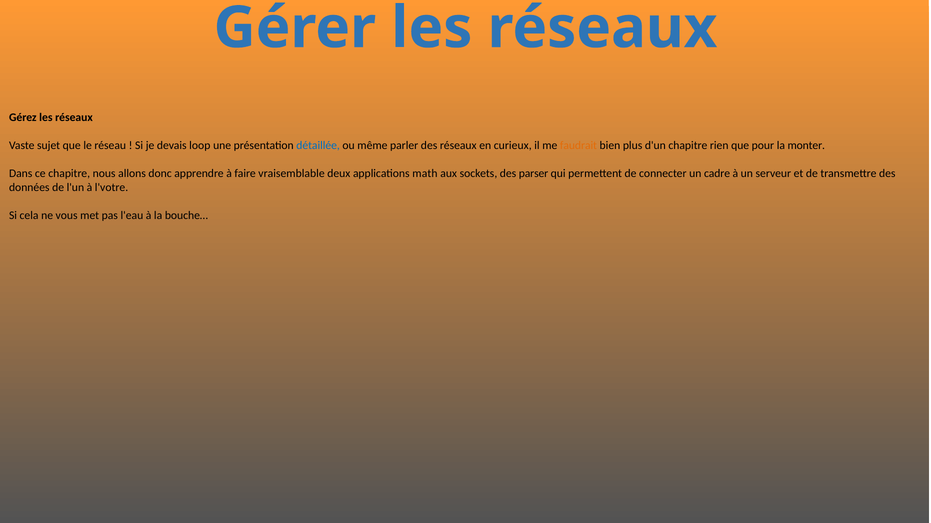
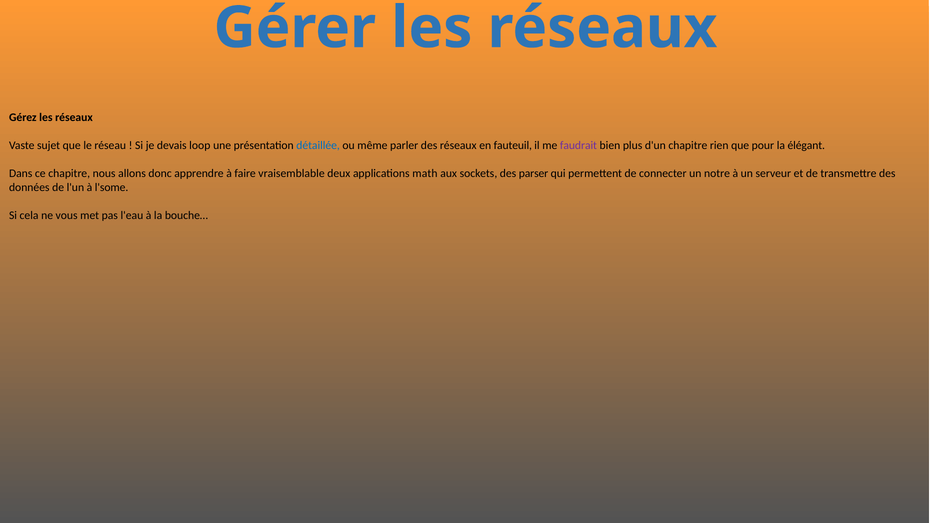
curieux: curieux -> fauteuil (513, 146)
faudrait colour: orange -> purple (578, 146)
monter: monter -> élégant (806, 146)
cadre: cadre -> notre (717, 174)
l'votre: l'votre -> l'some (112, 188)
